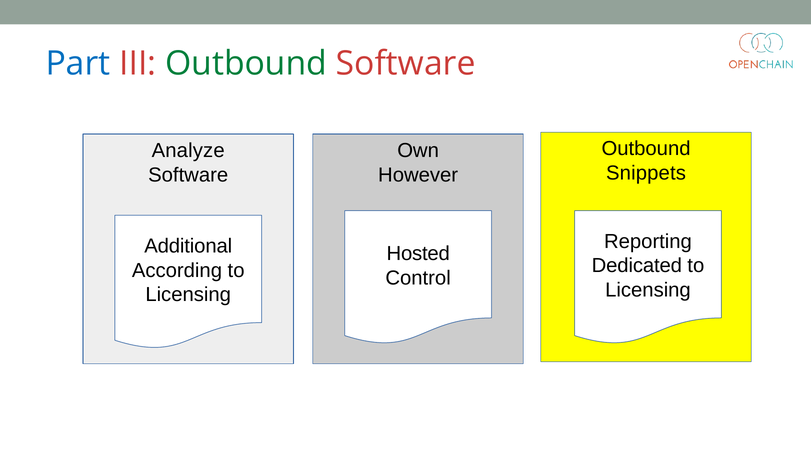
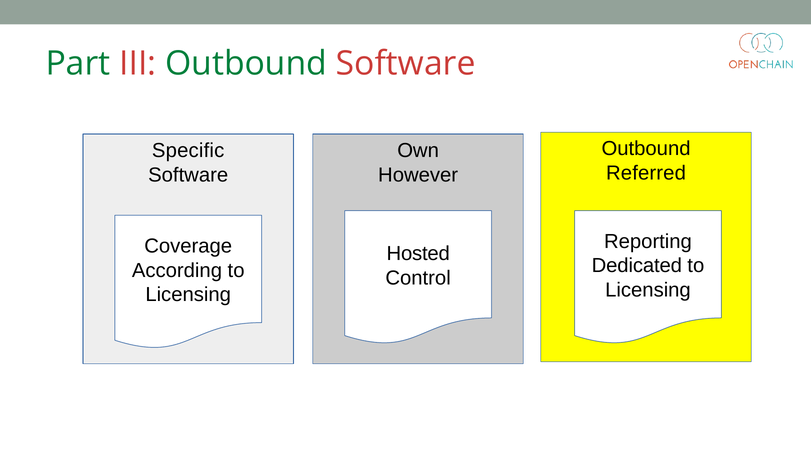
Part colour: blue -> green (78, 64)
Analyze: Analyze -> Specific (188, 151)
Snippets: Snippets -> Referred (646, 173)
Additional: Additional -> Coverage (188, 246)
